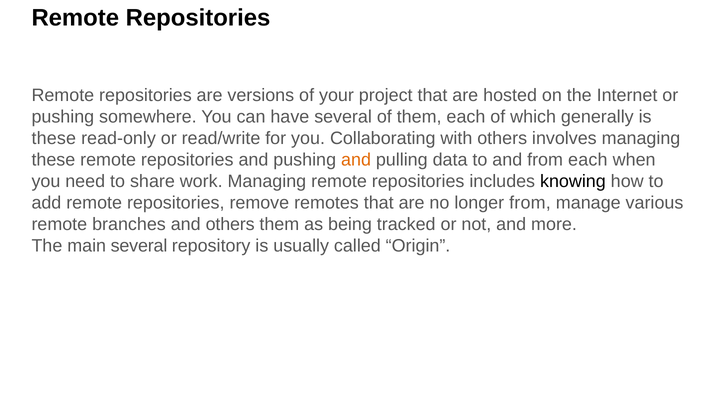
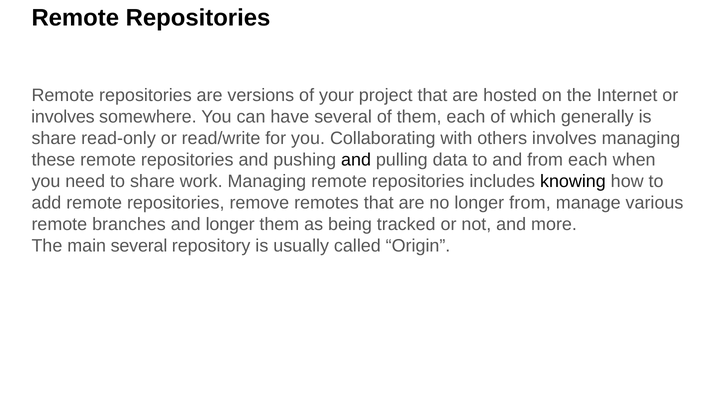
pushing: pushing -> involves (63, 117)
these: these -> share (54, 139)
and colour: orange -> black (356, 160)
and others: others -> longer (230, 225)
